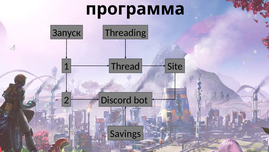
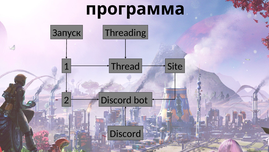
Savings: Savings -> Discord (125, 133)
